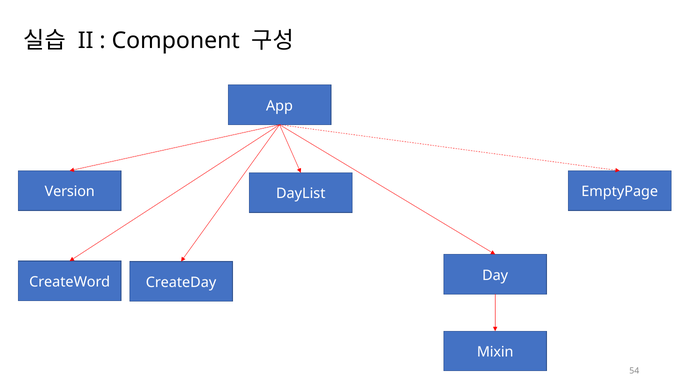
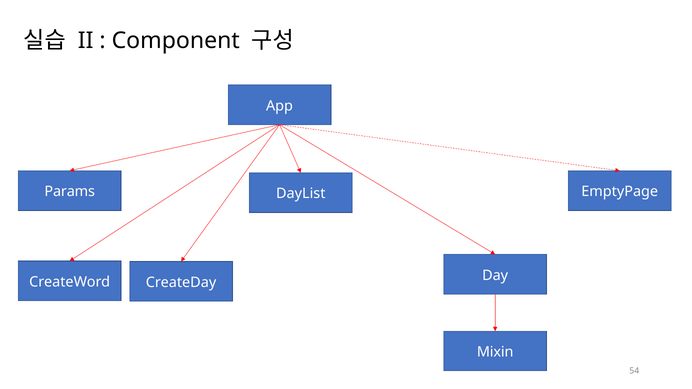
Version: Version -> Params (70, 192)
